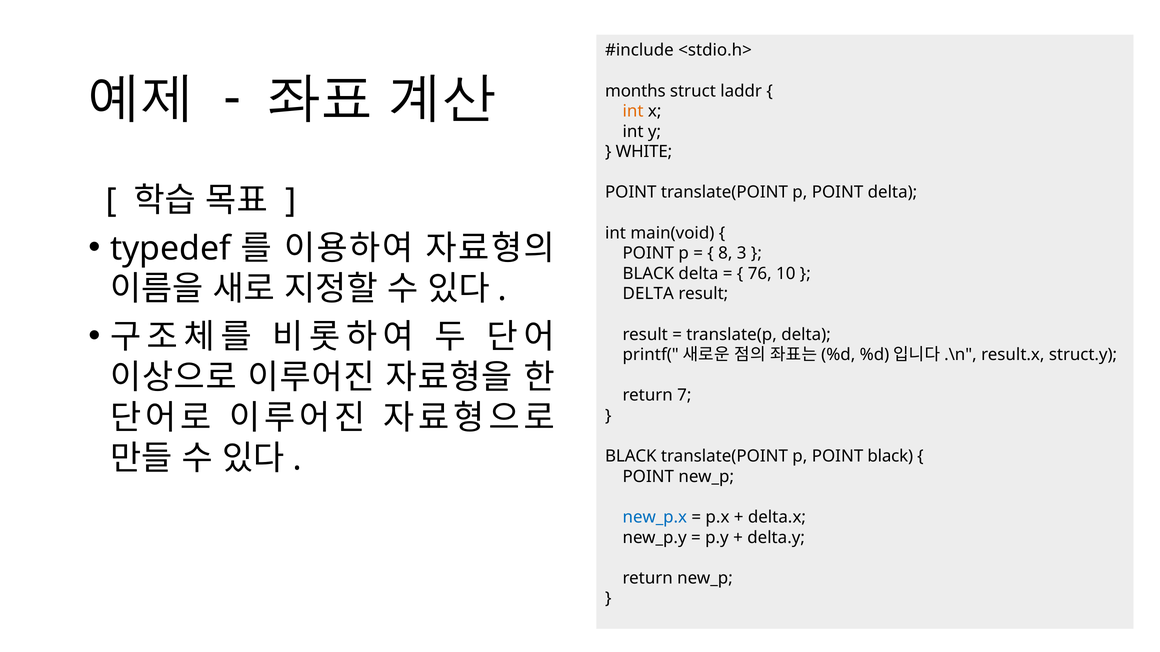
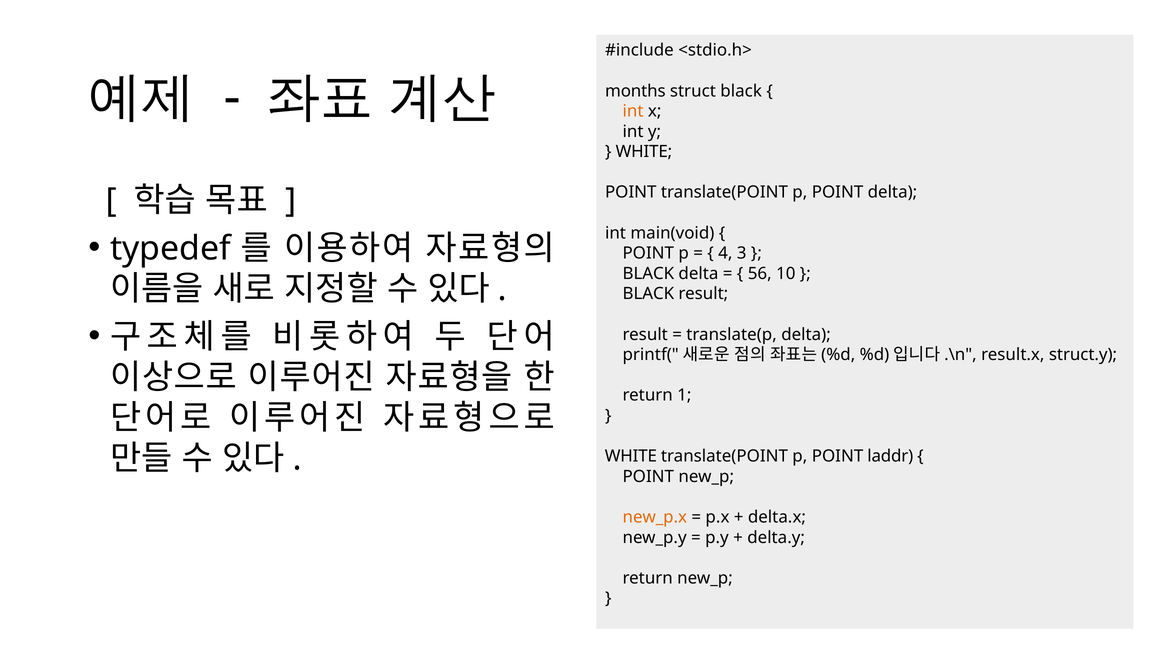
struct laddr: laddr -> black (741, 91)
8: 8 -> 4 (725, 253)
76: 76 -> 56 (760, 274)
DELTA: DELTA -> BLACK (648, 294)
7: 7 -> 1 (684, 396)
BLACK: BLACK -> WHITE (631, 457)
POINT black: black -> laddr (890, 457)
new_p.x colour: blue -> orange (655, 518)
